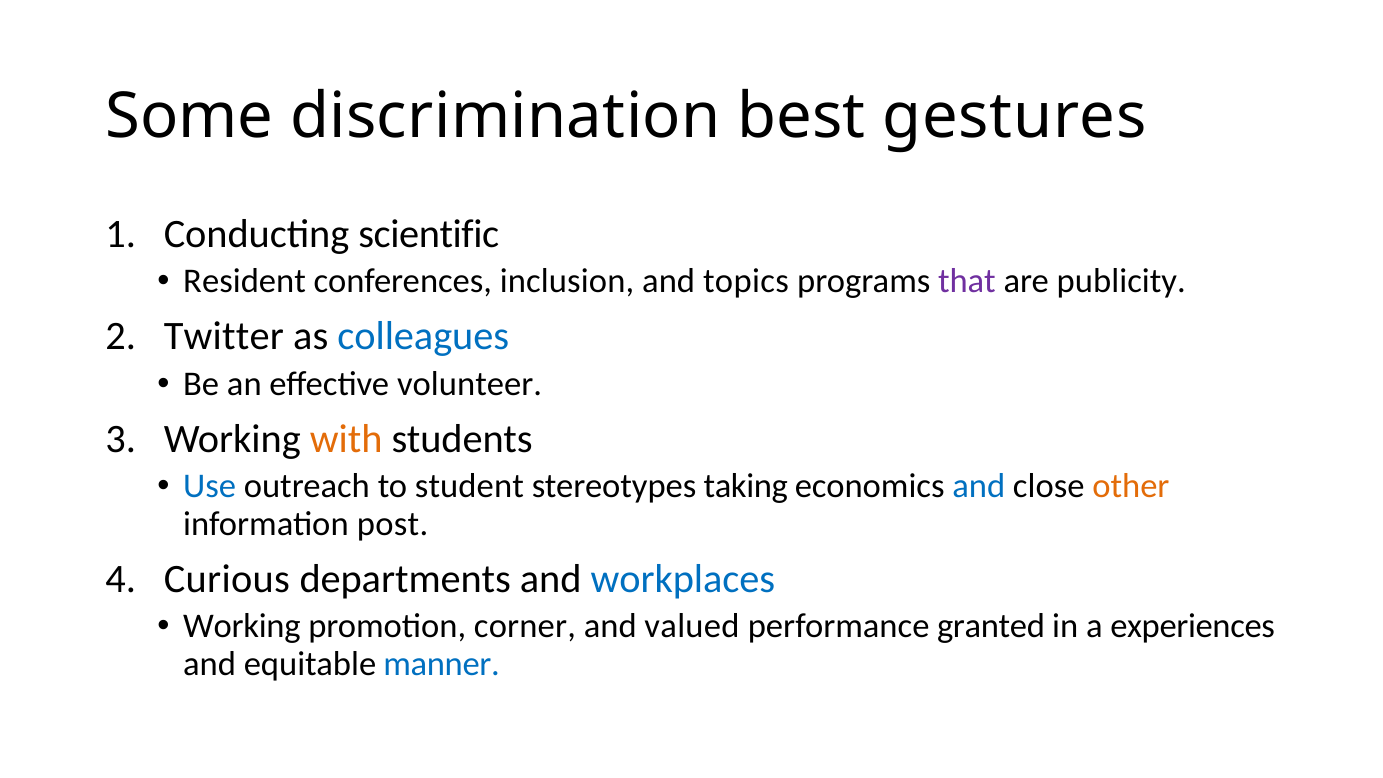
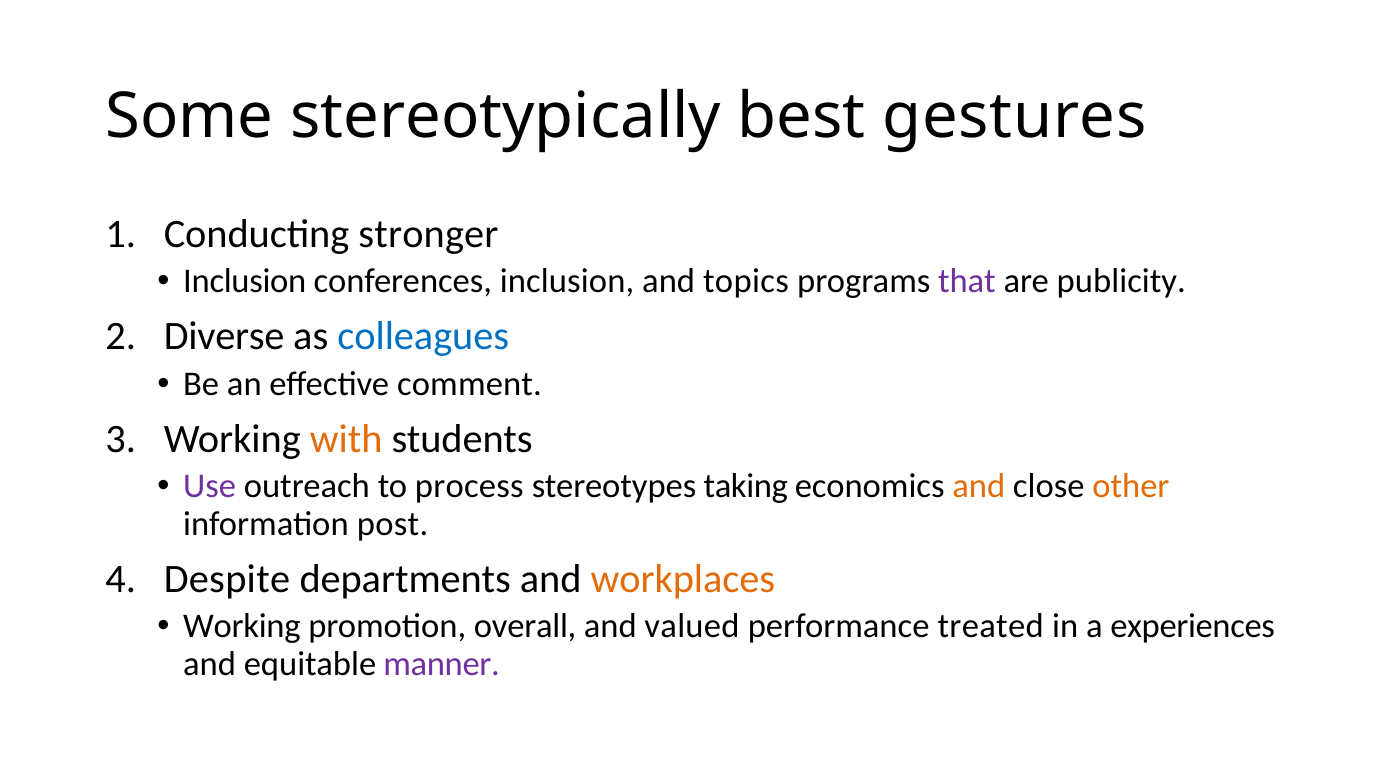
discrimination: discrimination -> stereotypically (506, 116)
scientific: scientific -> stronger (428, 234)
Resident: Resident -> Inclusion (245, 282)
Twitter: Twitter -> Diverse (224, 336)
volunteer: volunteer -> comment (469, 384)
Use colour: blue -> purple (210, 487)
student: student -> process (469, 487)
and colour: blue -> orange (979, 487)
Curious: Curious -> Despite (227, 579)
workplaces colour: blue -> orange (683, 579)
corner: corner -> overall (525, 626)
granted: granted -> treated (991, 626)
manner colour: blue -> purple (442, 664)
